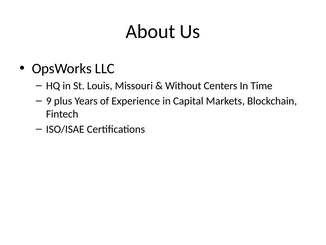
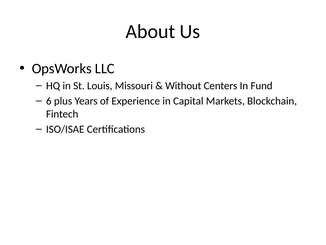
Time: Time -> Fund (262, 86)
9: 9 -> 6 (49, 101)
